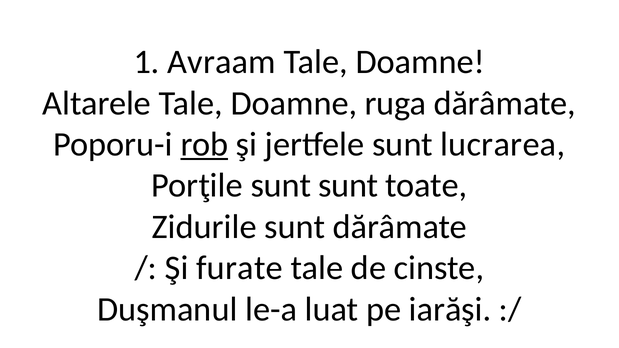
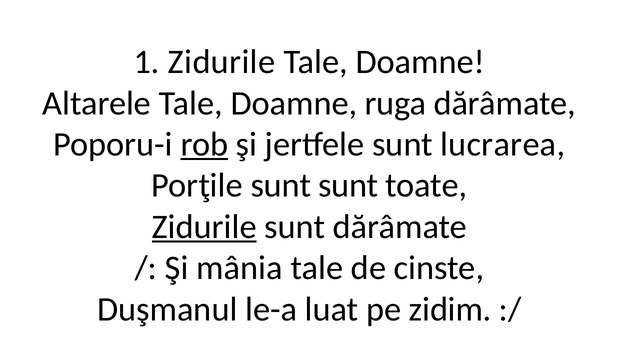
1 Avraam: Avraam -> Zidurile (222, 62)
Zidurile underline: none -> present (204, 227)
furate: furate -> mânia (240, 268)
iarăşi: iarăşi -> zidim (450, 310)
